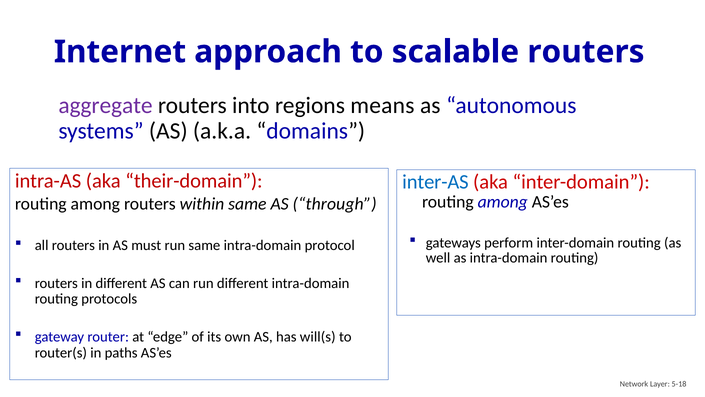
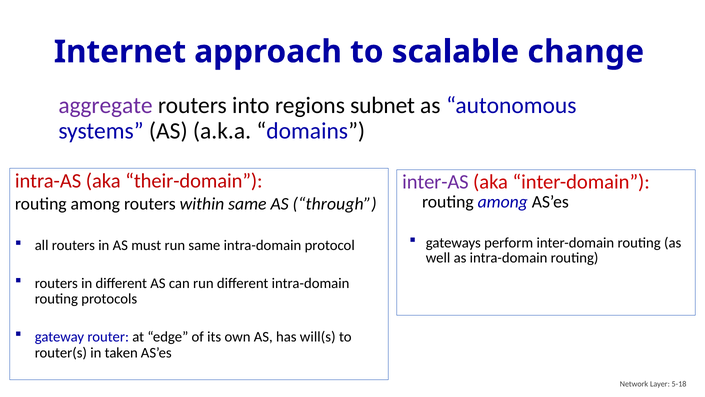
scalable routers: routers -> change (586, 52)
means: means -> subnet (383, 105)
inter-AS colour: blue -> purple (435, 182)
paths: paths -> taken (121, 352)
